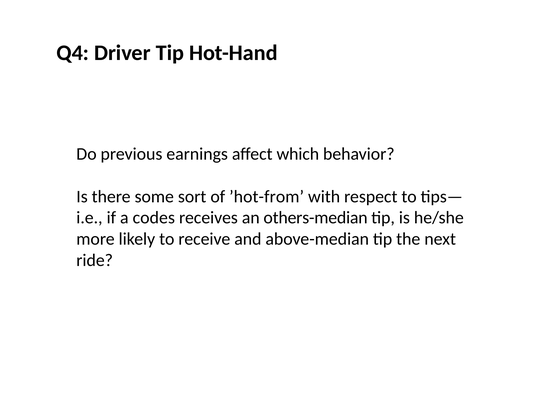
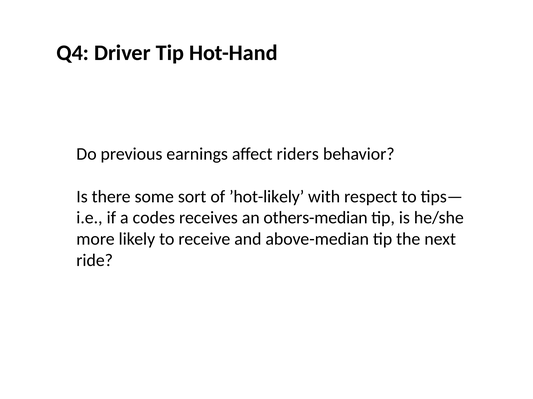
which: which -> riders (298, 154)
’hot-from: ’hot-from -> ’hot-likely (267, 197)
